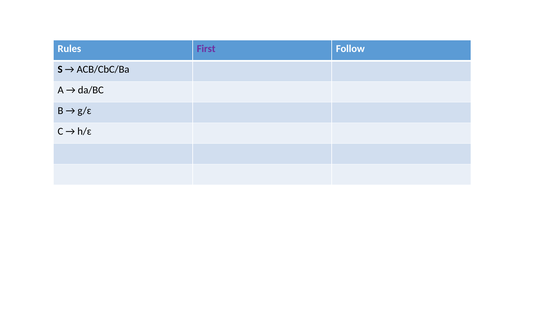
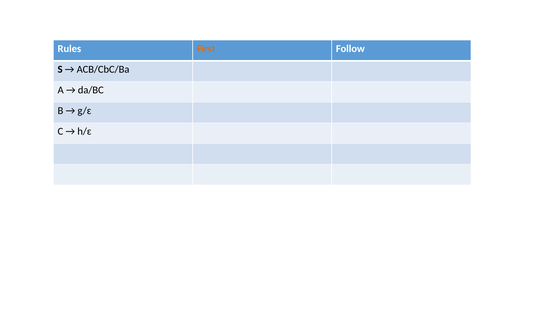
First colour: purple -> orange (206, 49)
